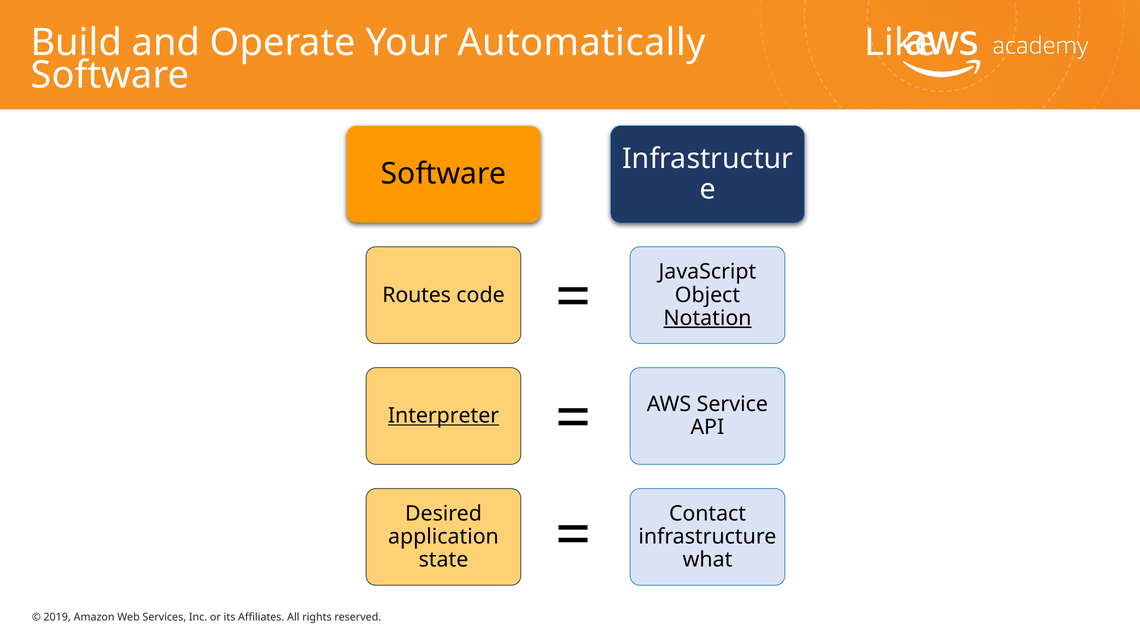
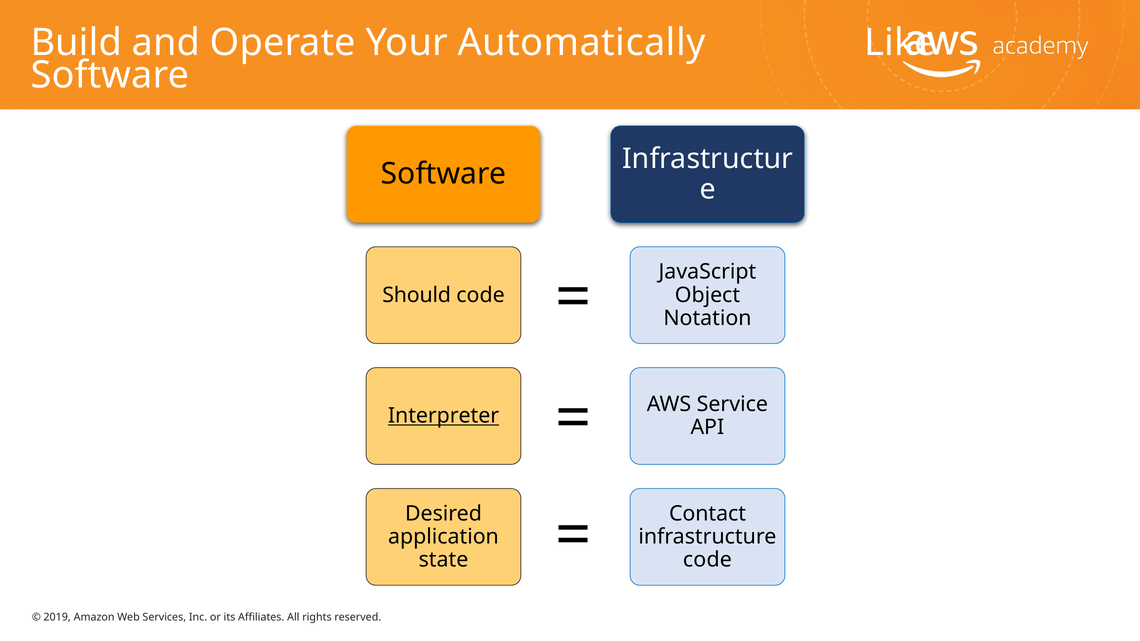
Routes: Routes -> Should (417, 295)
Notation underline: present -> none (707, 318)
what: what -> code (707, 560)
